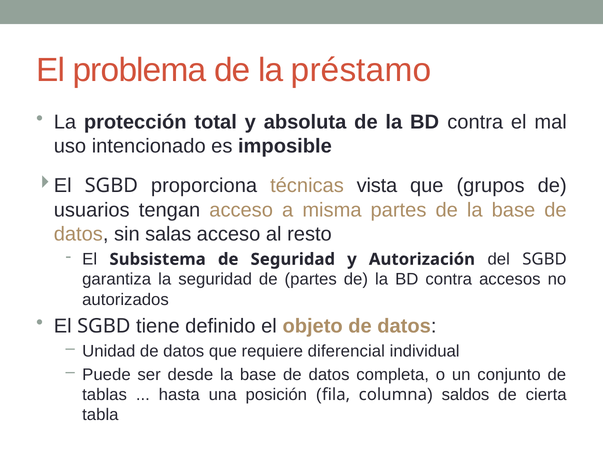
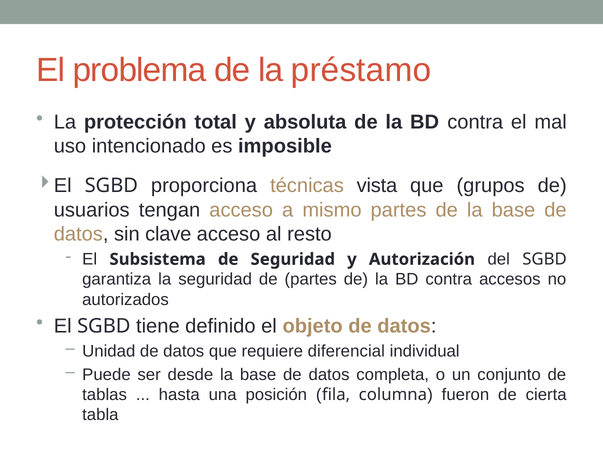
misma: misma -> mismo (332, 210)
salas: salas -> clave (168, 234)
saldos: saldos -> fueron (465, 395)
